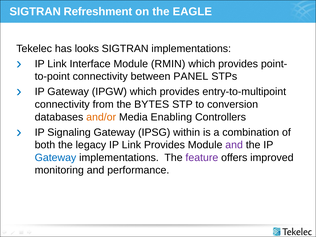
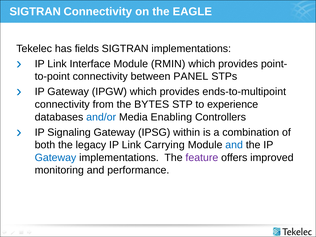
SIGTRAN Refreshment: Refreshment -> Connectivity (98, 12)
looks: looks -> fields (87, 49)
entry-to-multipoint: entry-to-multipoint -> ends-to-multipoint (244, 92)
conversion: conversion -> experience (233, 104)
and/or colour: orange -> blue (101, 117)
Link Provides: Provides -> Carrying (164, 145)
and colour: purple -> blue (234, 145)
